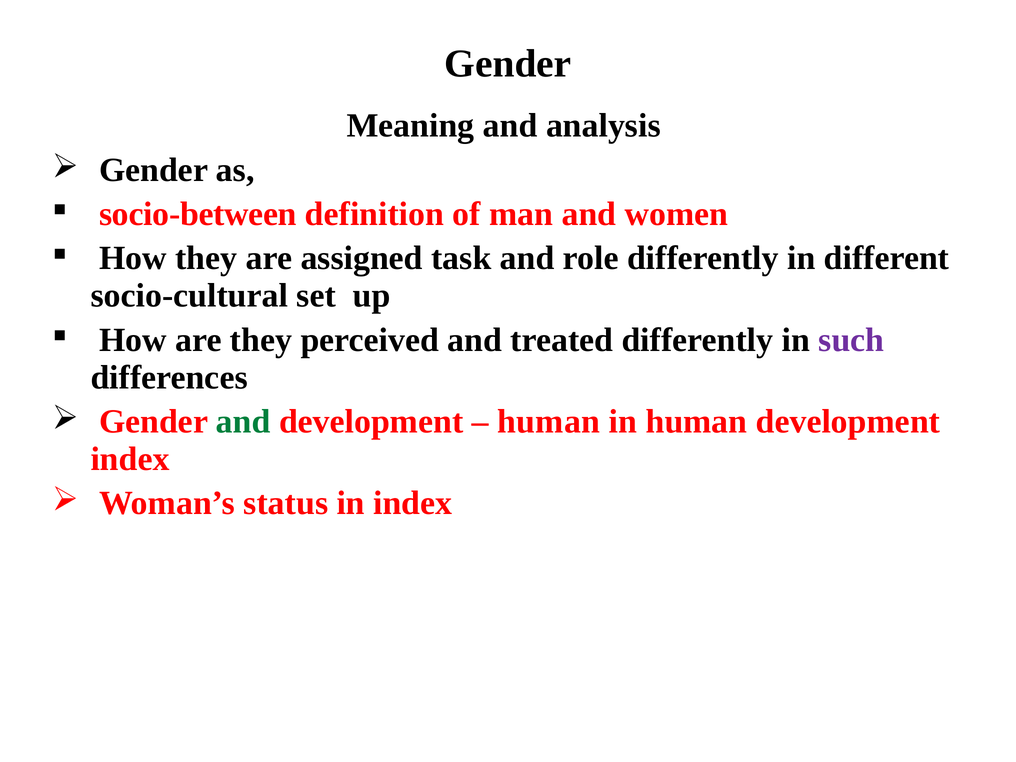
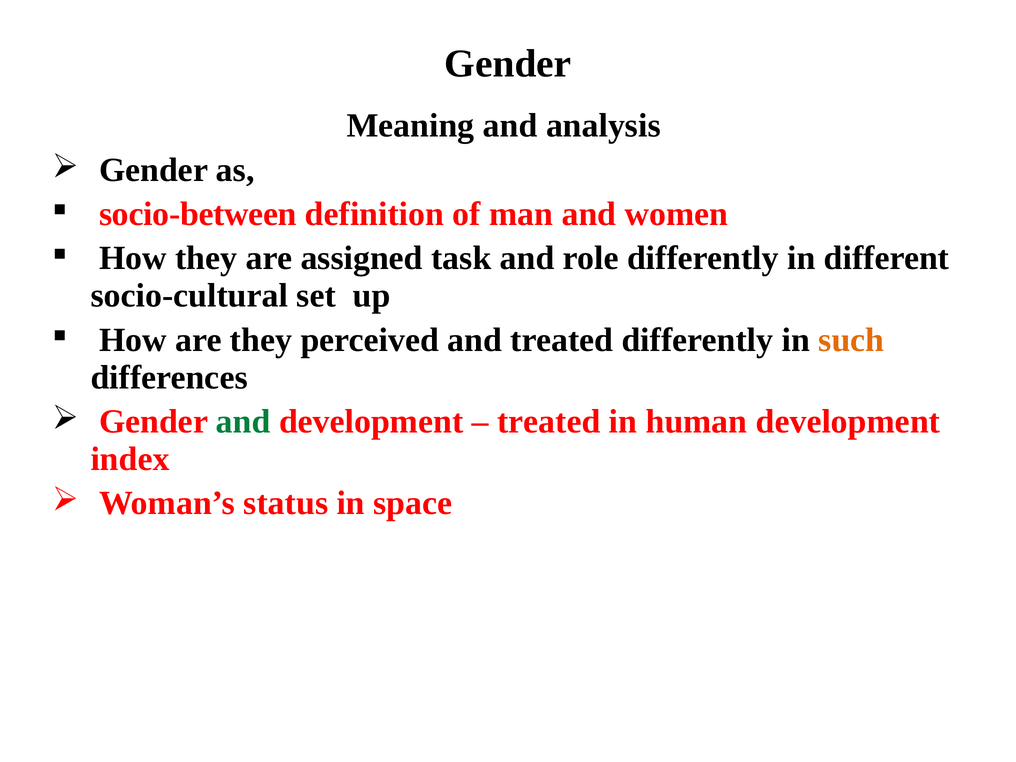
such colour: purple -> orange (851, 340)
human: human -> treated (549, 422)
in index: index -> space (413, 503)
